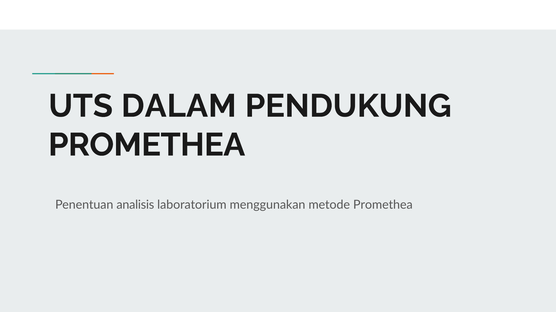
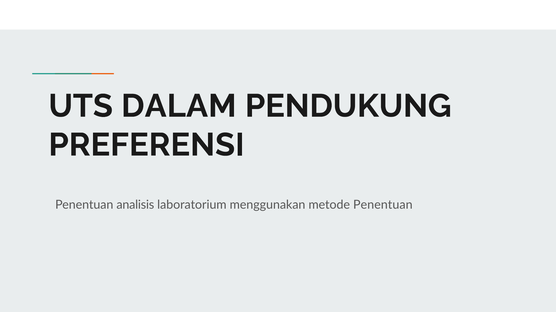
PROMETHEA: PROMETHEA -> PREFERENSI (146, 145)
metode Promethea: Promethea -> Penentuan (383, 205)
